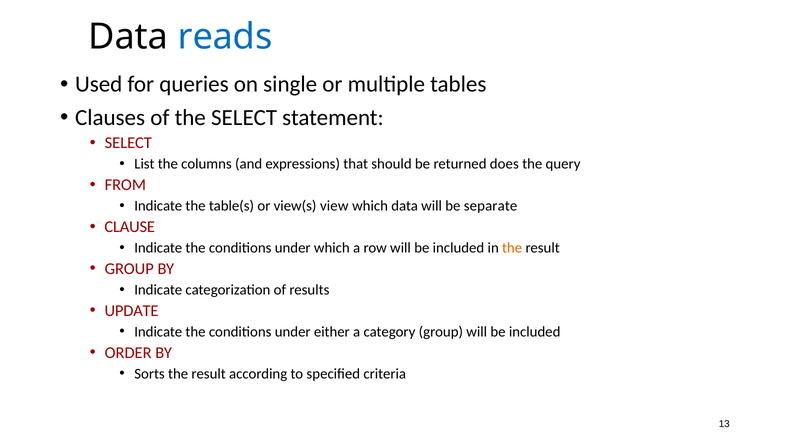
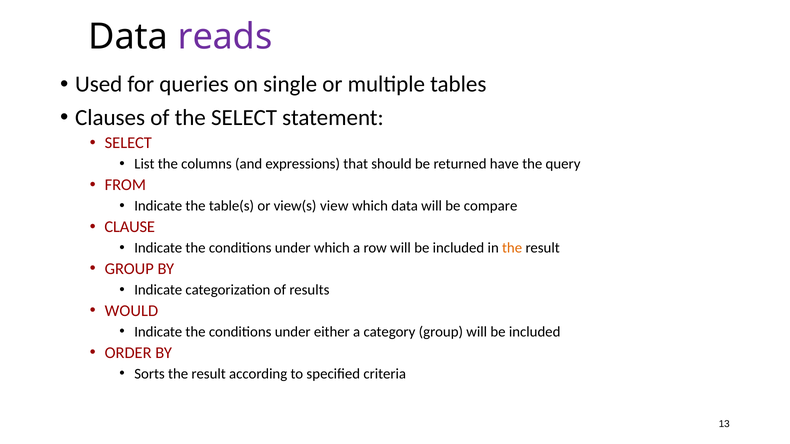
reads colour: blue -> purple (225, 37)
does: does -> have (504, 164)
separate: separate -> compare (491, 206)
UPDATE: UPDATE -> WOULD (131, 311)
